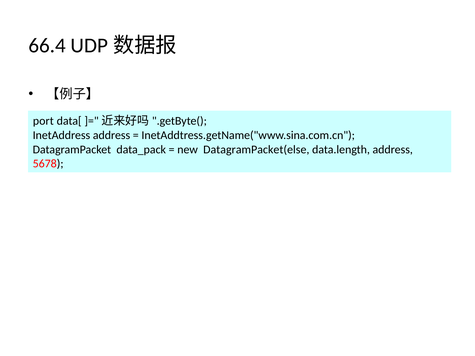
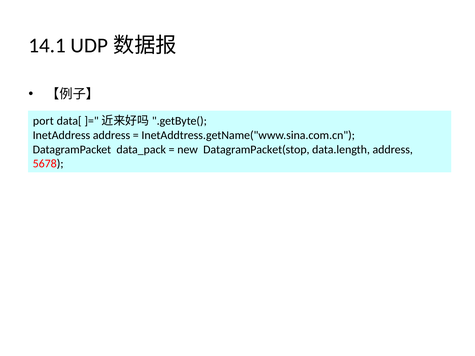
66.4: 66.4 -> 14.1 (47, 45)
DatagramPacket(else: DatagramPacket(else -> DatagramPacket(stop (256, 150)
